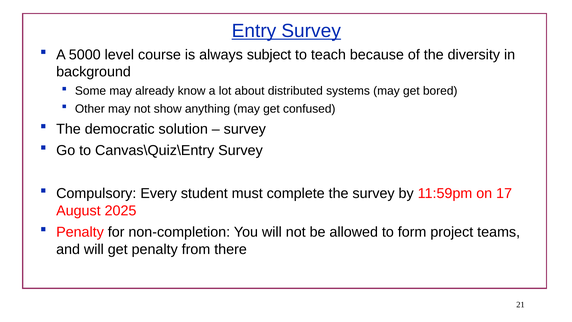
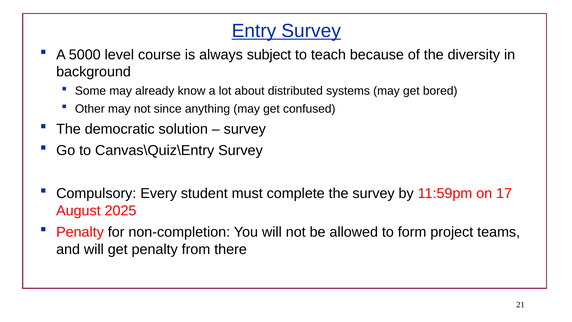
show: show -> since (168, 109)
